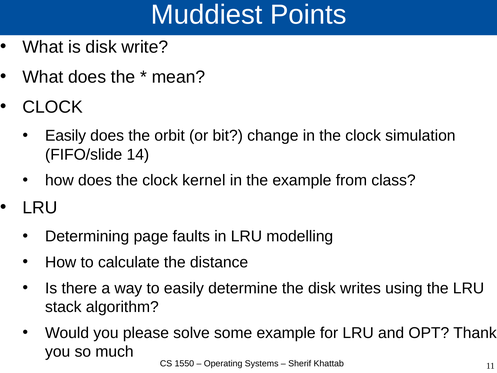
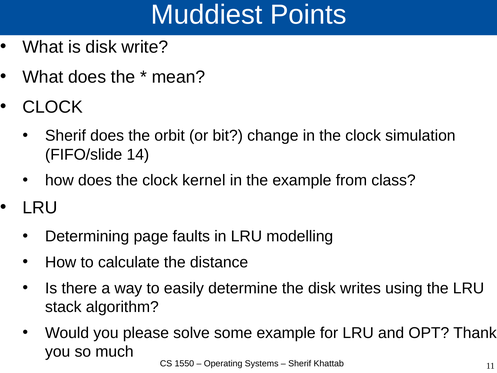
Easily: Easily -> Sherif (65, 136)
